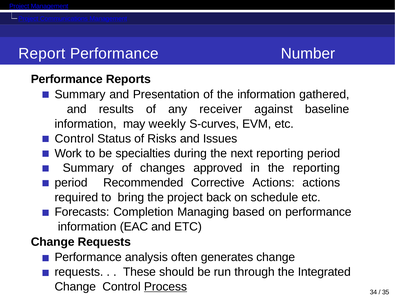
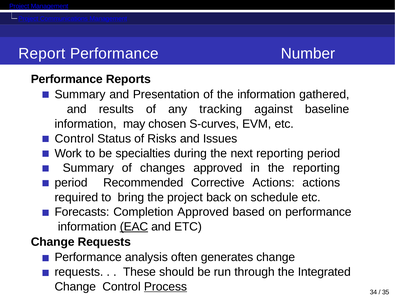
receiver: receiver -> tracking (221, 109)
weekly: weekly -> chosen (167, 124)
Completion Managing: Managing -> Approved (203, 212)
EAC underline: none -> present (134, 226)
